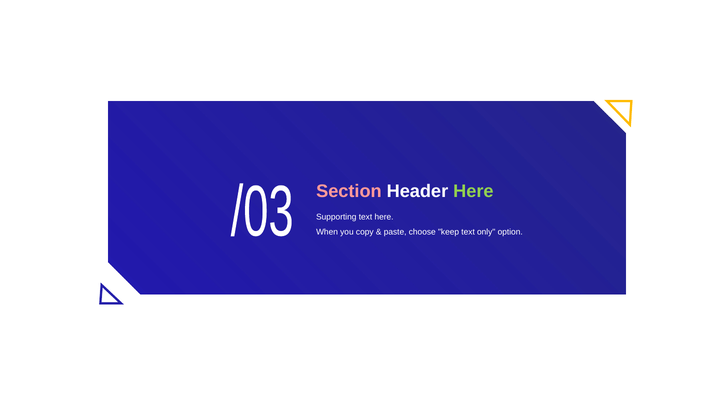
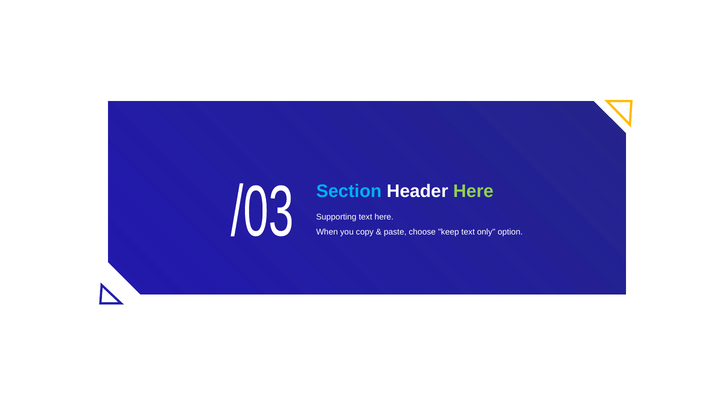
Section colour: pink -> light blue (349, 191)
